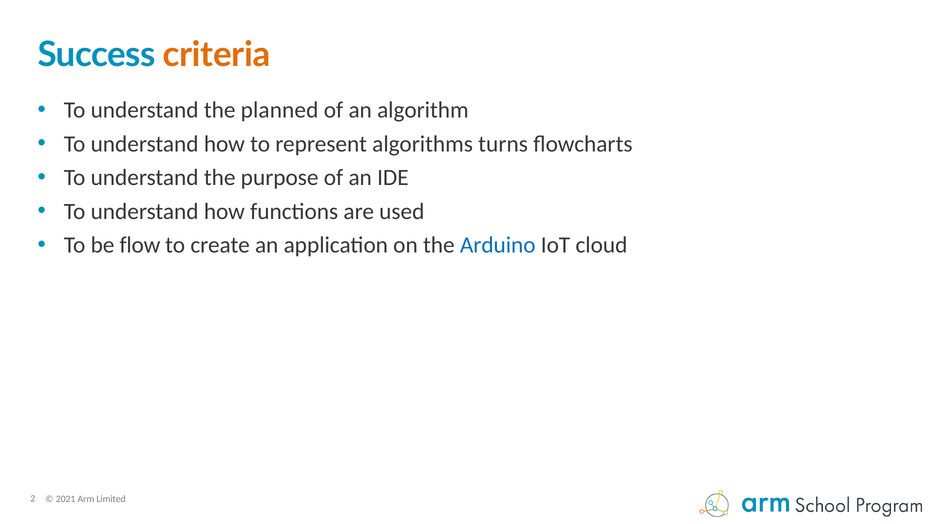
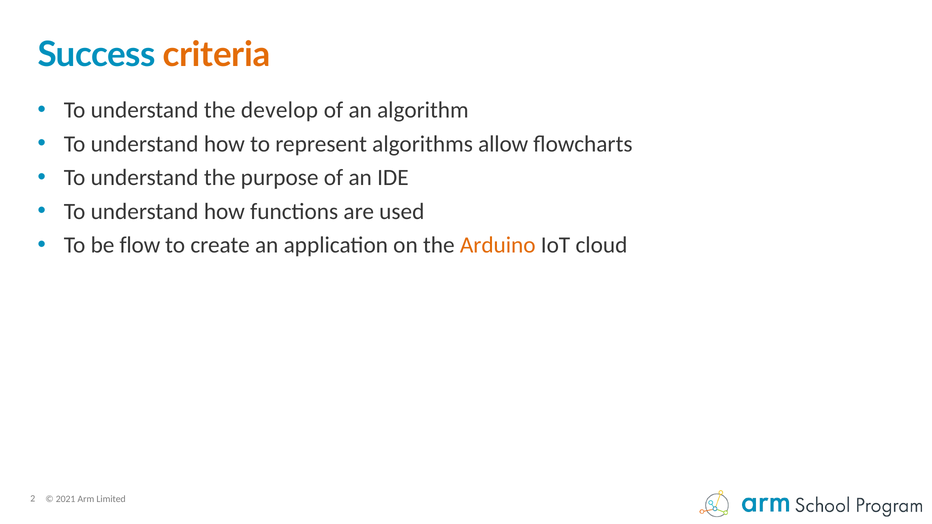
planned: planned -> develop (279, 110)
turns: turns -> allow (503, 144)
Arduino colour: blue -> orange (498, 245)
